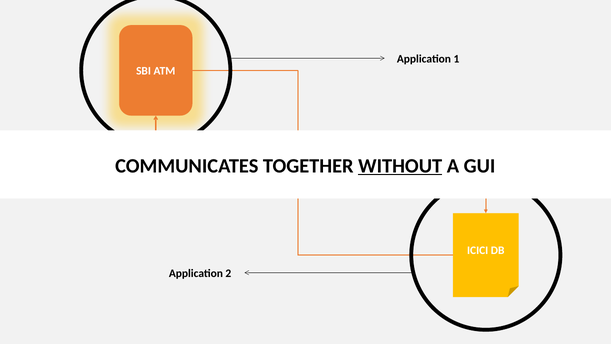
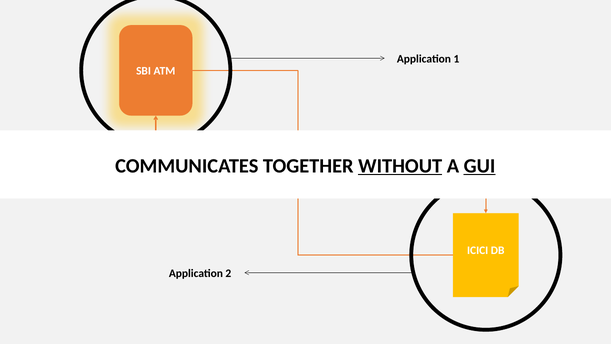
GUI underline: none -> present (480, 166)
